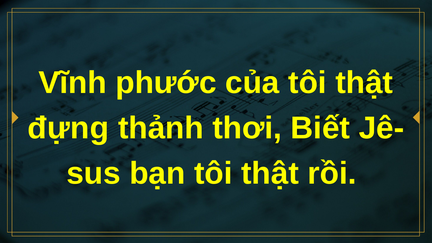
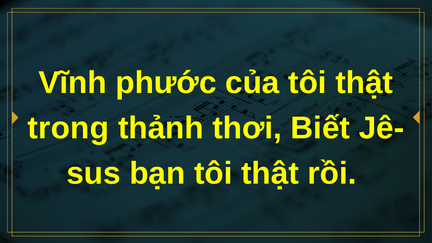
đựng: đựng -> trong (68, 128)
